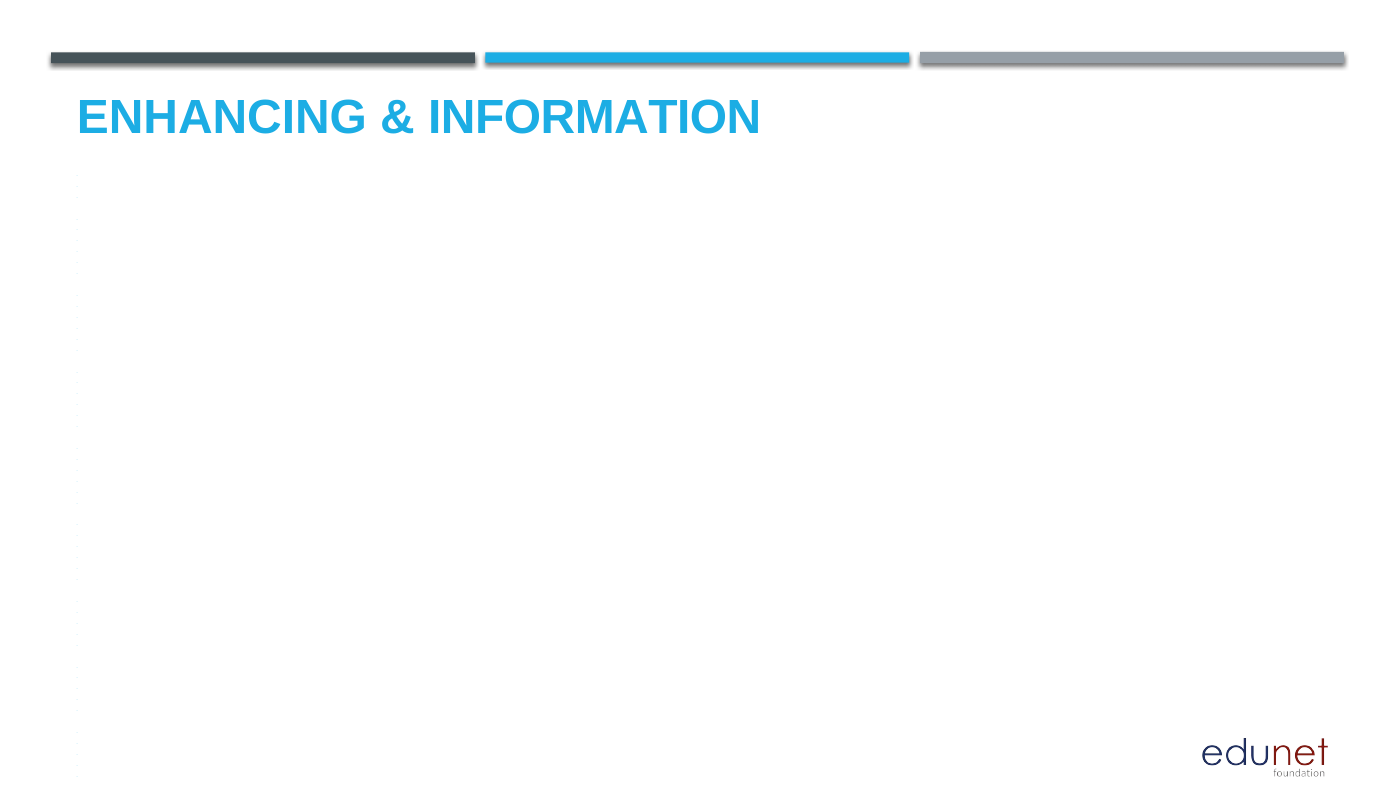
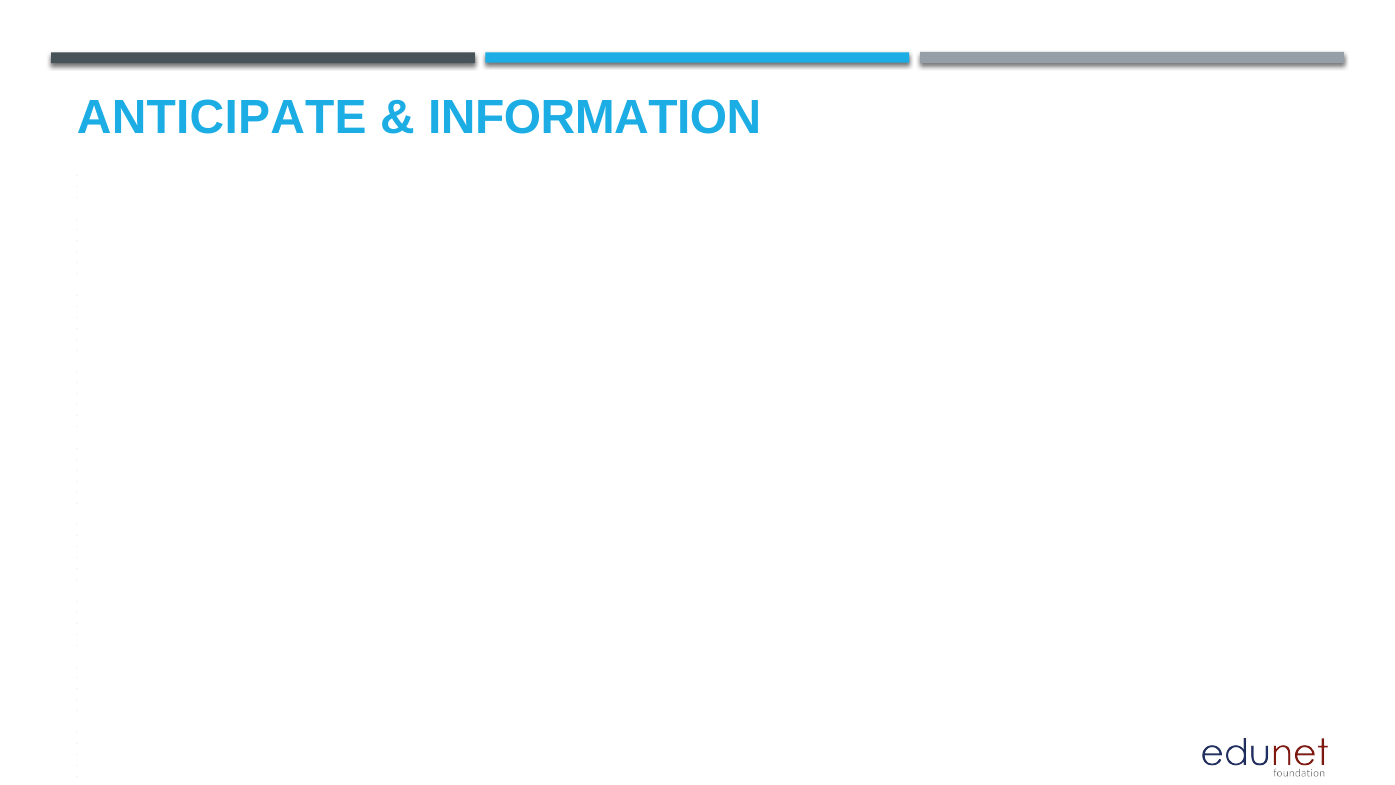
ENHANCING: ENHANCING -> ANTICIPATE (222, 118)
